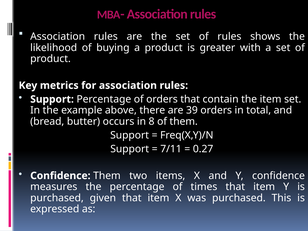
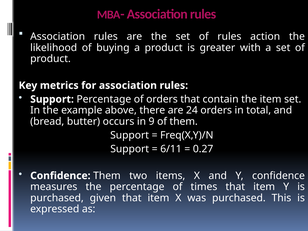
shows: shows -> action (265, 37)
39: 39 -> 24 (192, 110)
8: 8 -> 9 (152, 121)
7/11: 7/11 -> 6/11 (171, 149)
